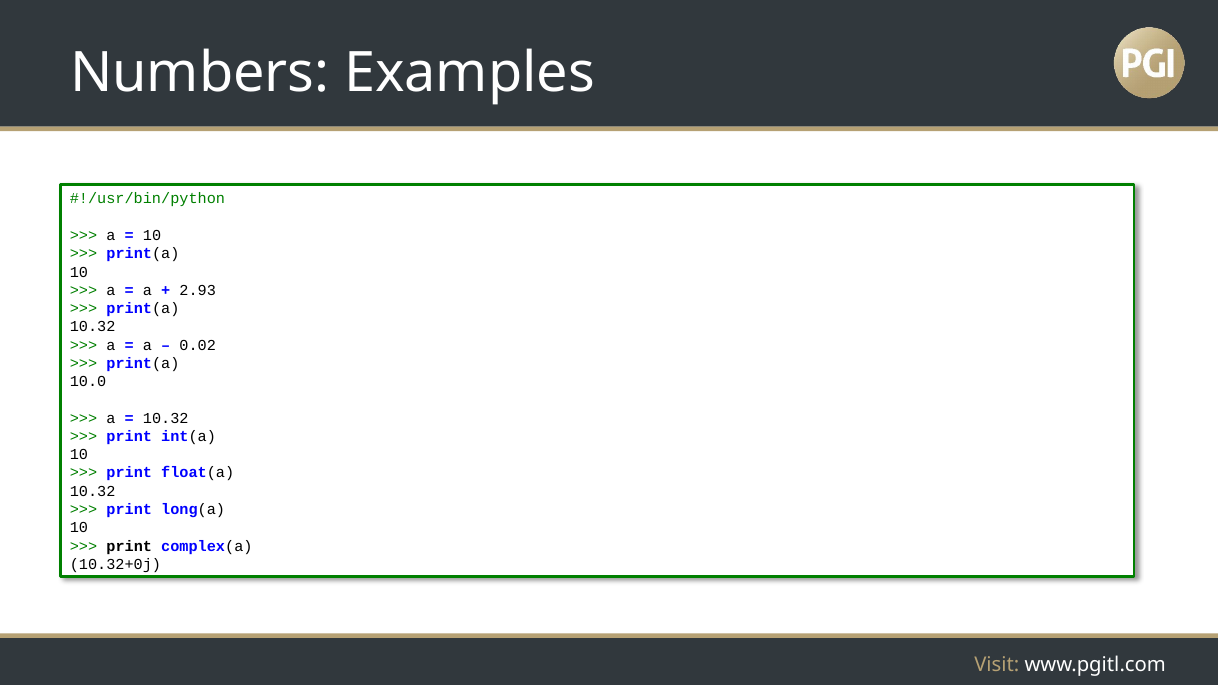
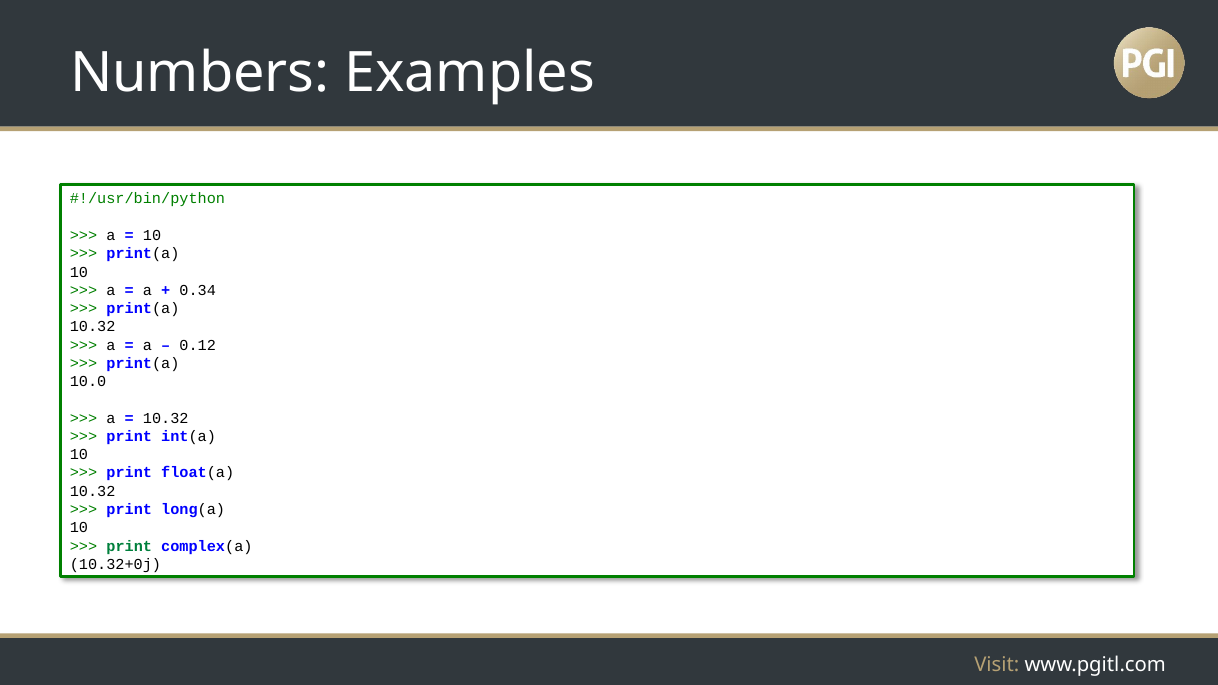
2.93: 2.93 -> 0.34 (198, 290)
0.02: 0.02 -> 0.12 (198, 345)
print colour: black -> green (129, 546)
